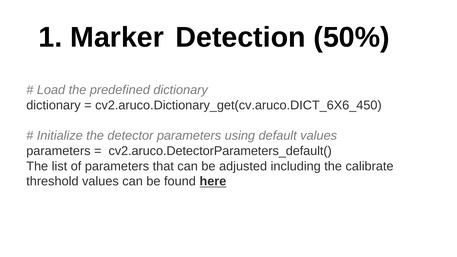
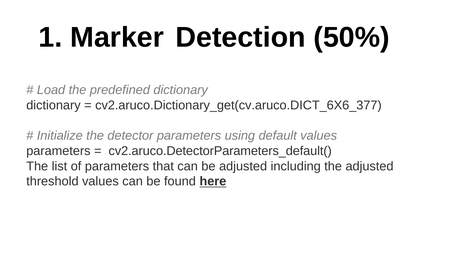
cv2.aruco.Dictionary_get(cv.aruco.DICT_6X6_450: cv2.aruco.Dictionary_get(cv.aruco.DICT_6X6_450 -> cv2.aruco.Dictionary_get(cv.aruco.DICT_6X6_377 (238, 105)
the calibrate: calibrate -> adjusted (370, 166)
